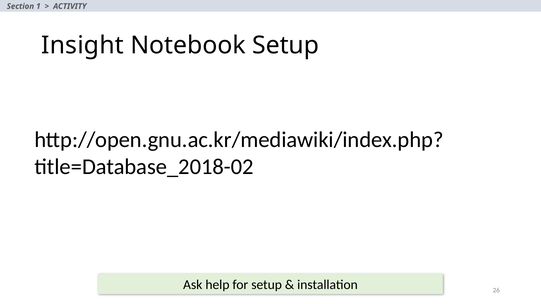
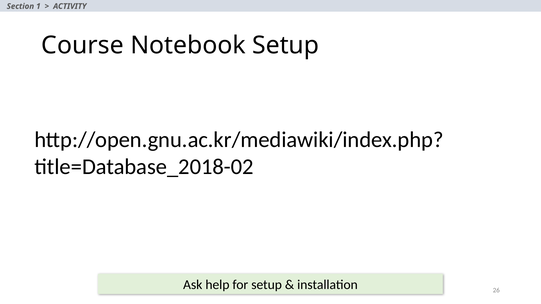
Insight: Insight -> Course (83, 45)
